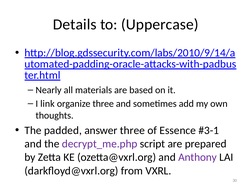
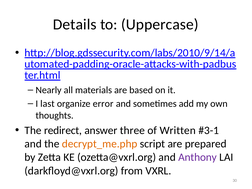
link: link -> last (47, 104)
organize three: three -> error (103, 104)
padded: padded -> redirect (63, 130)
Essence: Essence -> Written (178, 130)
decrypt_me.php colour: purple -> orange (100, 144)
